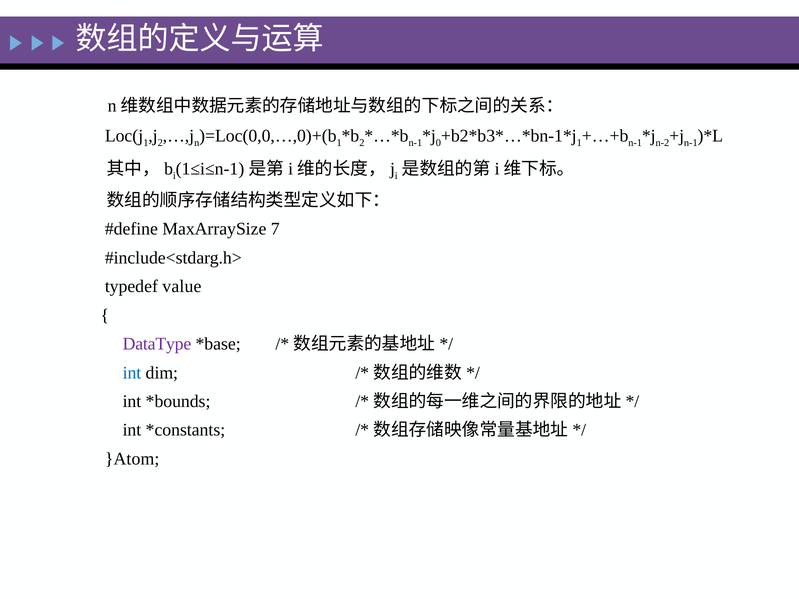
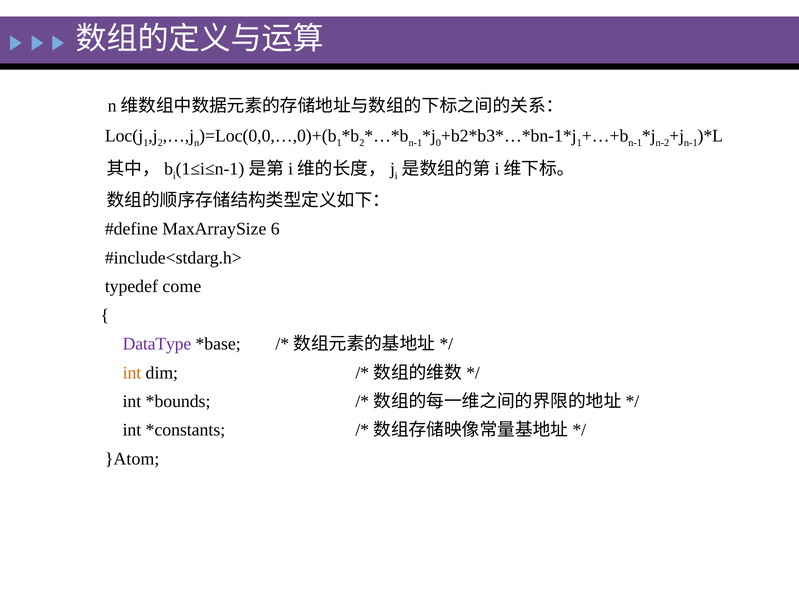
7: 7 -> 6 (275, 229)
value: value -> come (182, 287)
int colour: blue -> orange (132, 373)
